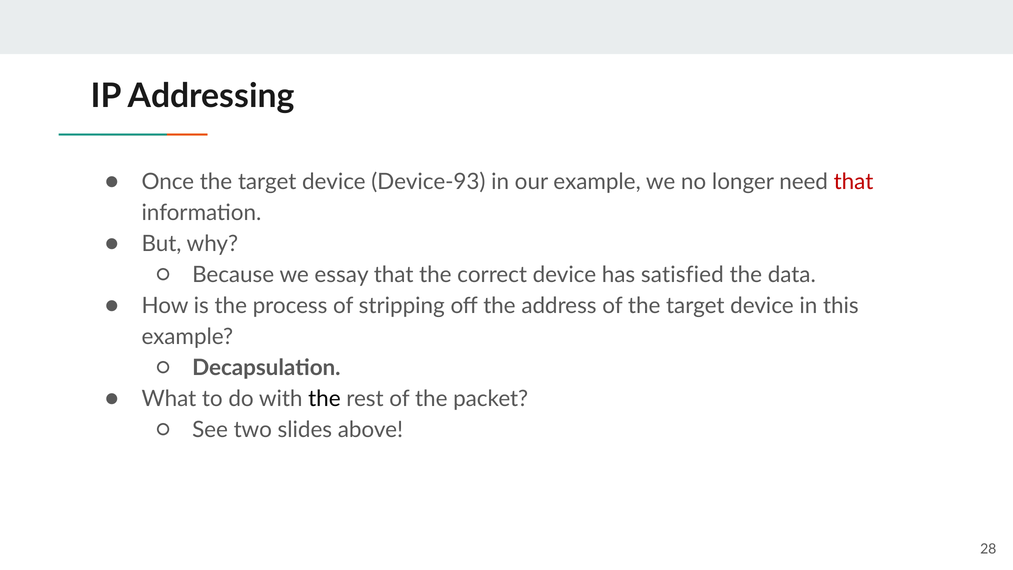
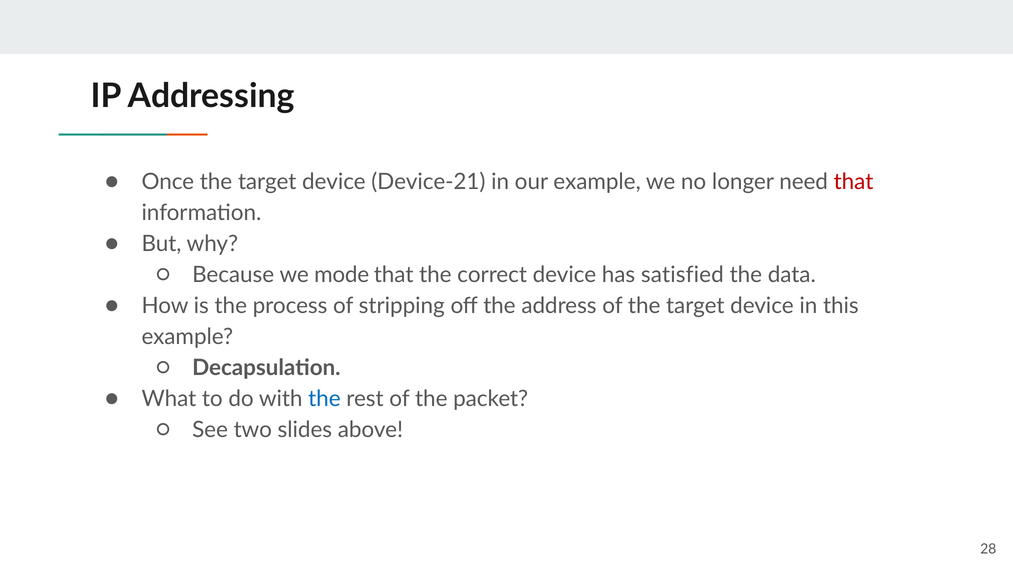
Device-93: Device-93 -> Device-21 (428, 182)
essay: essay -> mode (342, 275)
the colour: black -> blue (324, 399)
